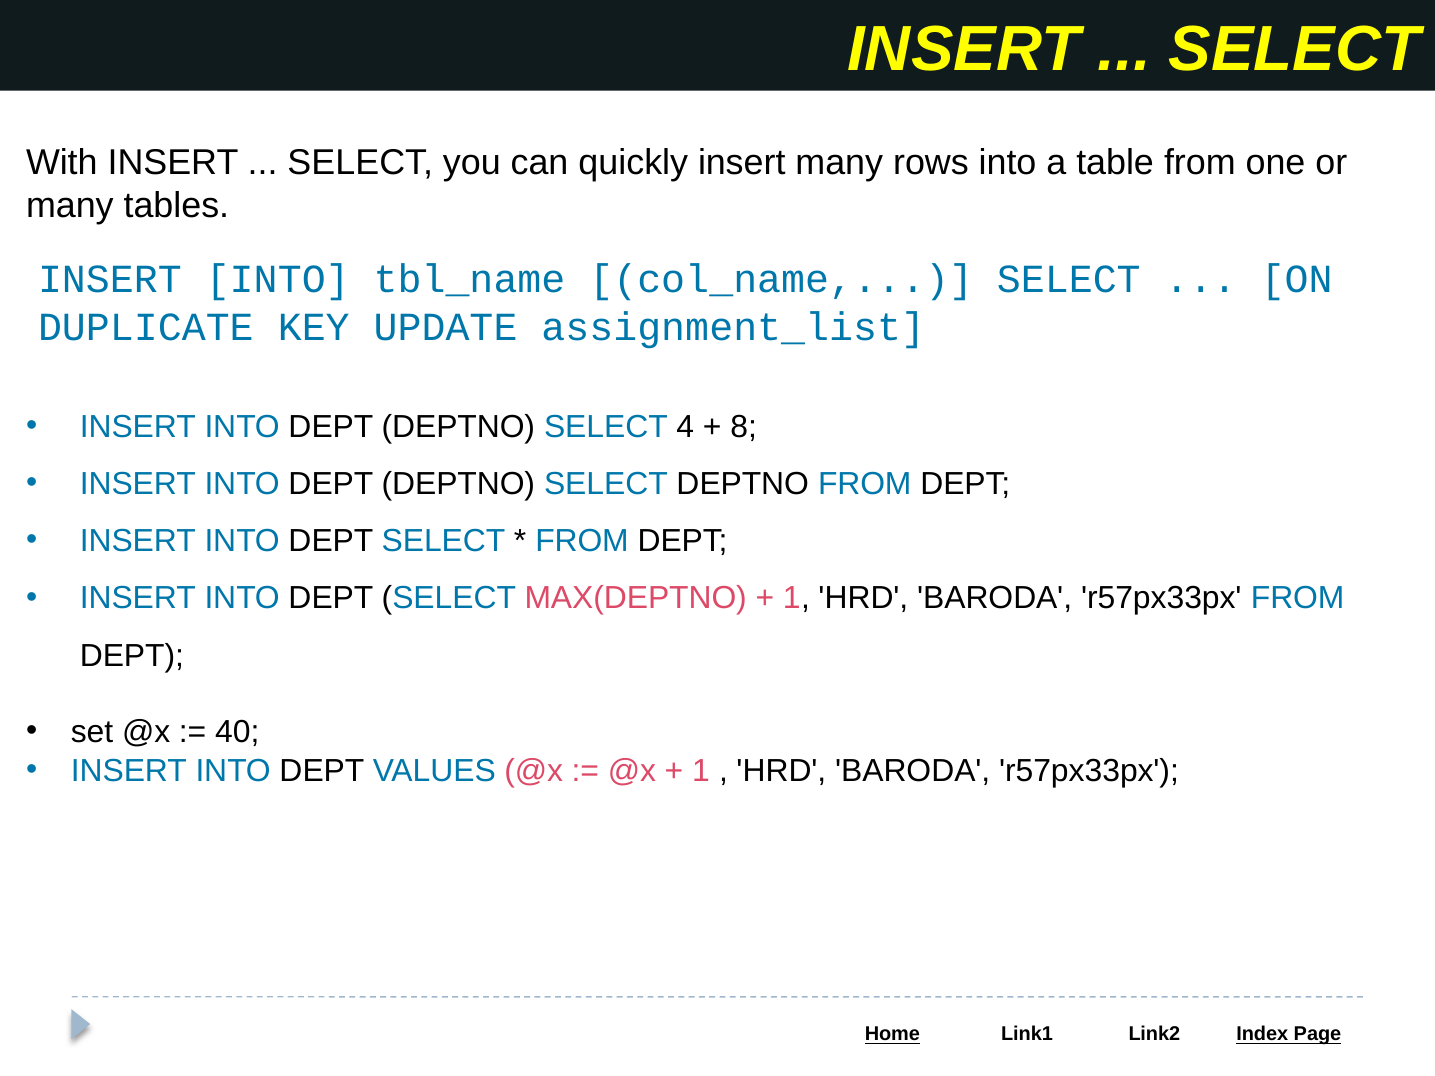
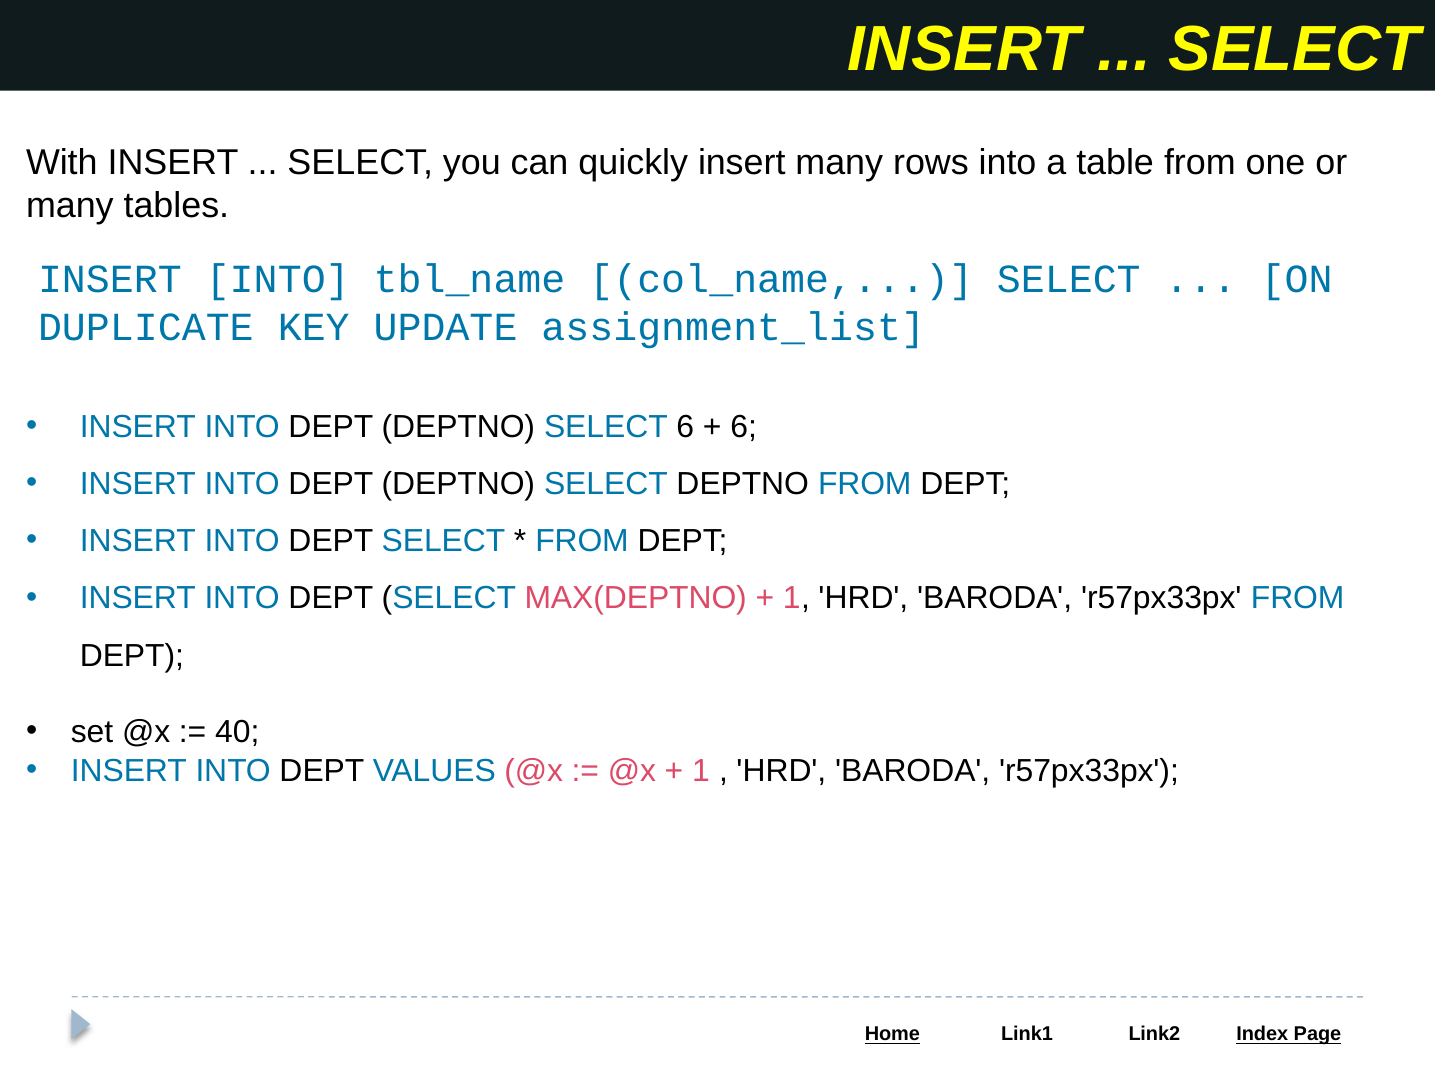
SELECT 4: 4 -> 6 (685, 427)
8: 8 -> 6 (744, 427)
